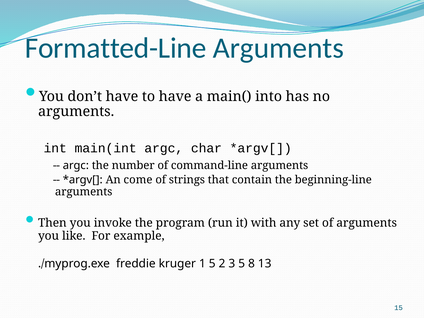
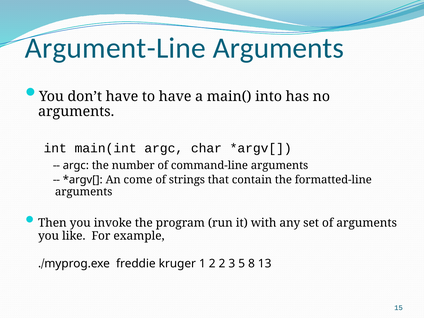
Formatted-Line: Formatted-Line -> Argument-Line (115, 48)
beginning-line: beginning-line -> formatted-line (333, 180)
1 5: 5 -> 2 (212, 264)
